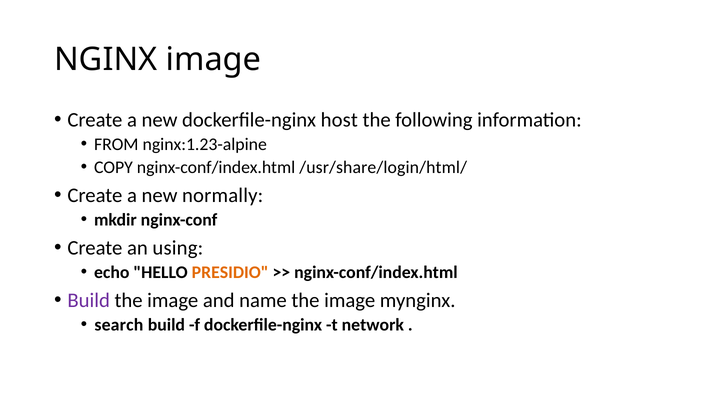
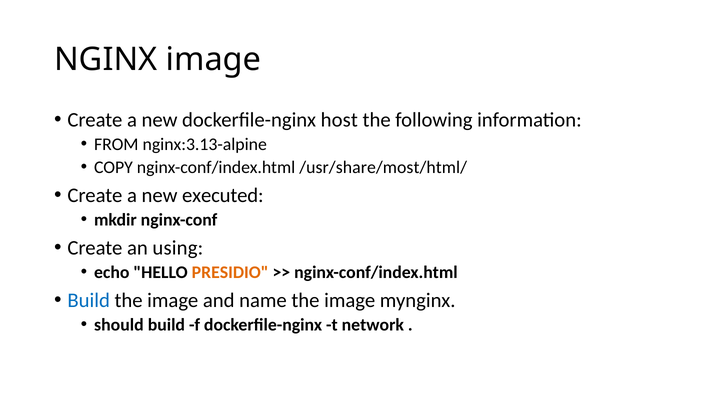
nginx:1.23-alpine: nginx:1.23-alpine -> nginx:3.13-alpine (205, 144)
/usr/share/login/html/: /usr/share/login/html/ -> /usr/share/most/html/ (383, 167)
normally: normally -> executed (223, 195)
Build colour: purple -> blue (89, 301)
search: search -> should (119, 325)
